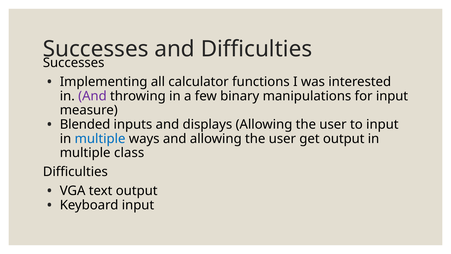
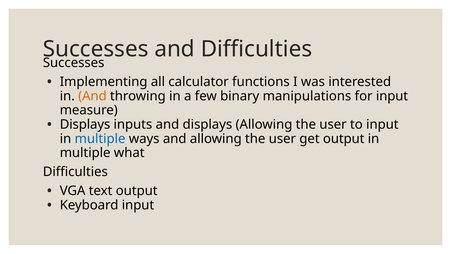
And colour: purple -> orange (92, 96)
Blended: Blended -> Displays (85, 124)
class: class -> what (129, 153)
